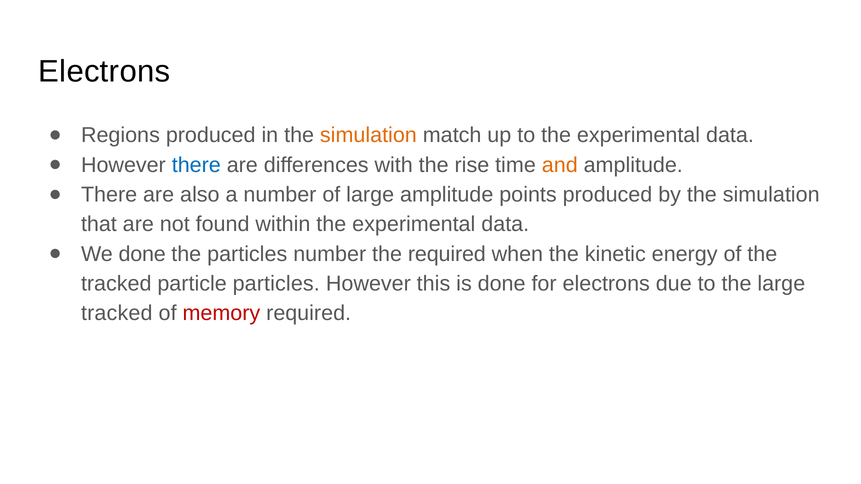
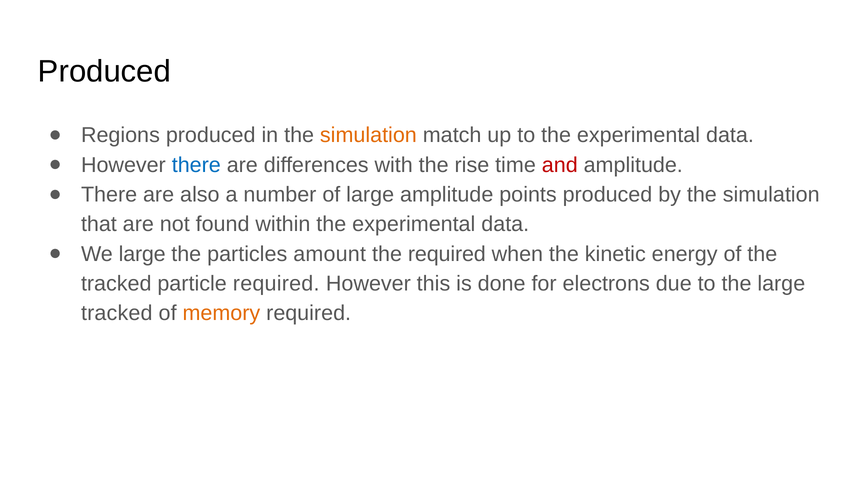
Electrons: Electrons -> Produced (104, 71)
and colour: orange -> red (560, 165)
We done: done -> large (142, 254)
particles number: number -> amount (330, 254)
particle particles: particles -> required (276, 284)
memory colour: red -> orange (221, 314)
